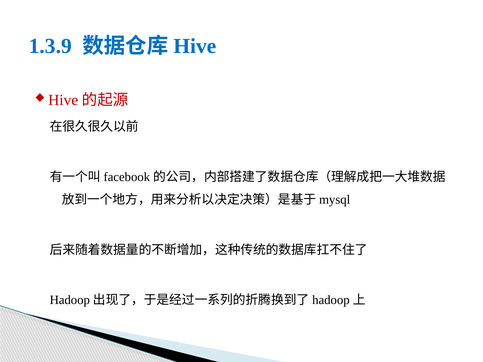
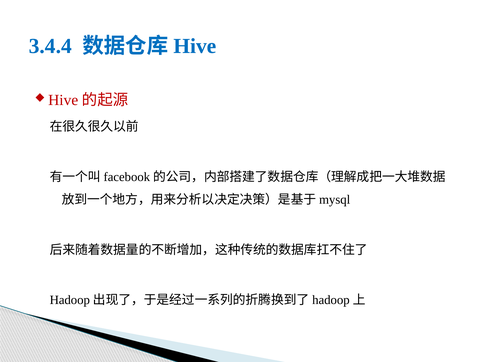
1.3.9: 1.3.9 -> 3.4.4 (50, 46)
